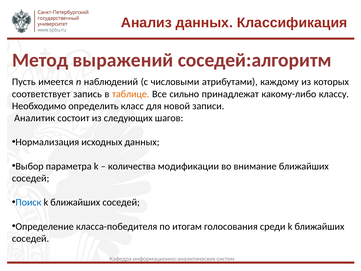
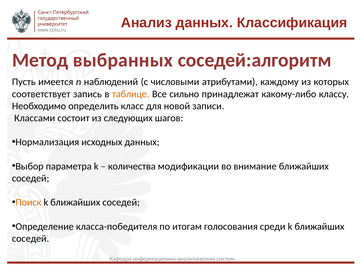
выражений: выражений -> выбранных (123, 60)
Аналитик: Аналитик -> Классами (35, 118)
Поиск colour: blue -> orange (28, 202)
